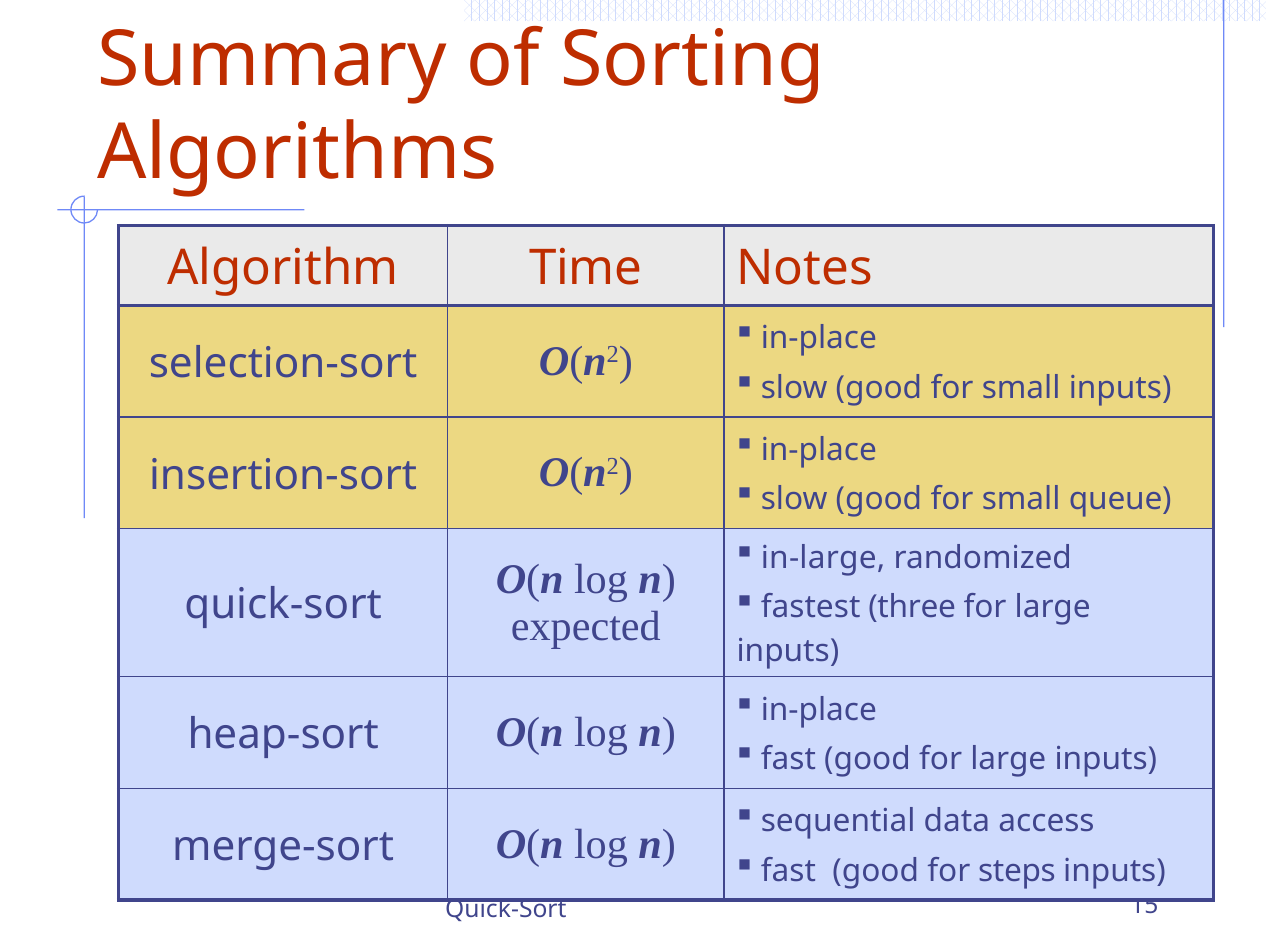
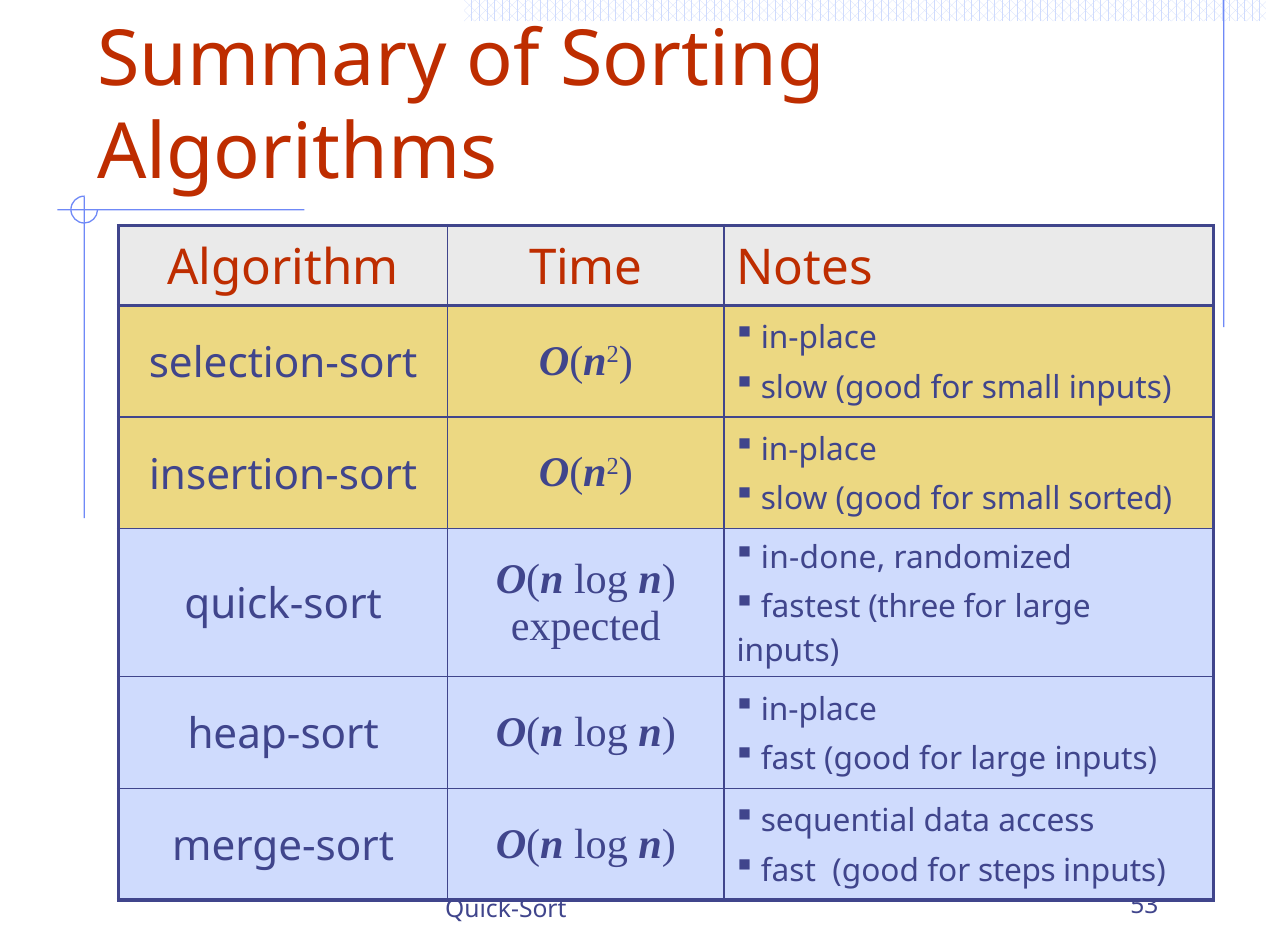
queue: queue -> sorted (1120, 499)
in-large: in-large -> in-done (823, 558)
15: 15 -> 53 (1144, 905)
